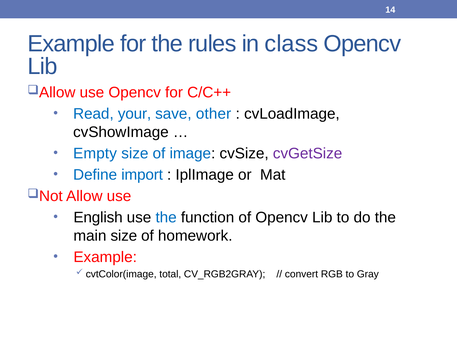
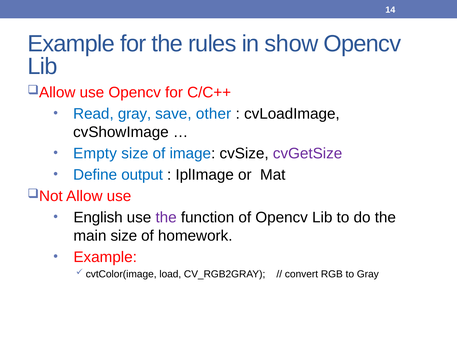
class: class -> show (292, 44)
Read your: your -> gray (135, 114)
import: import -> output (142, 175)
the colour: blue -> purple (166, 217)
total: total -> load (170, 274)
